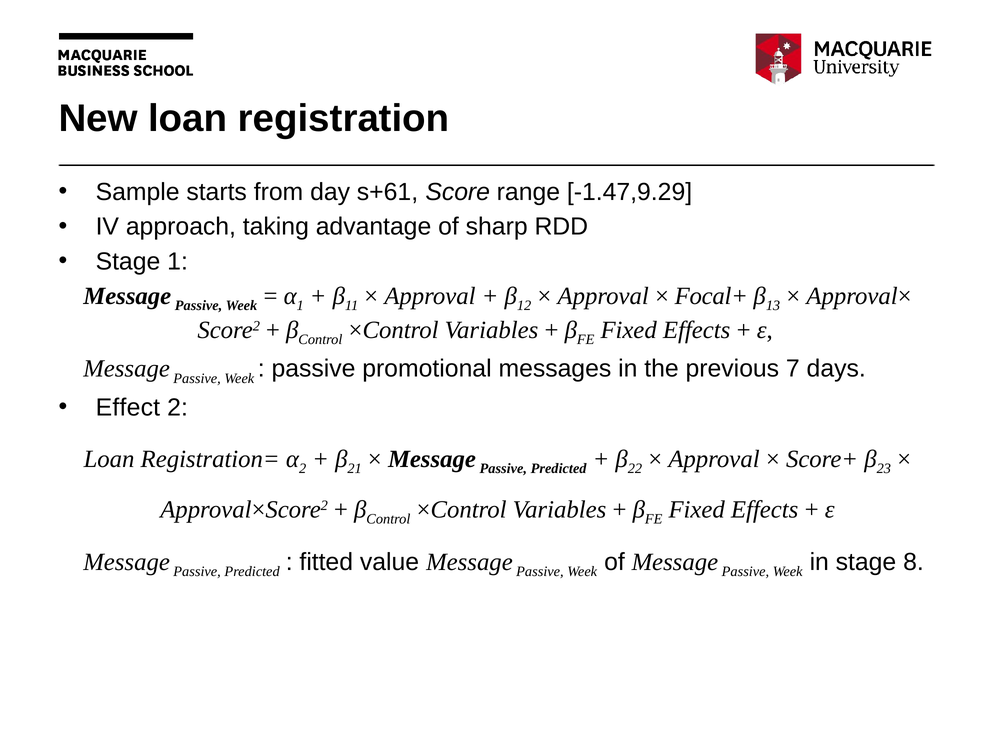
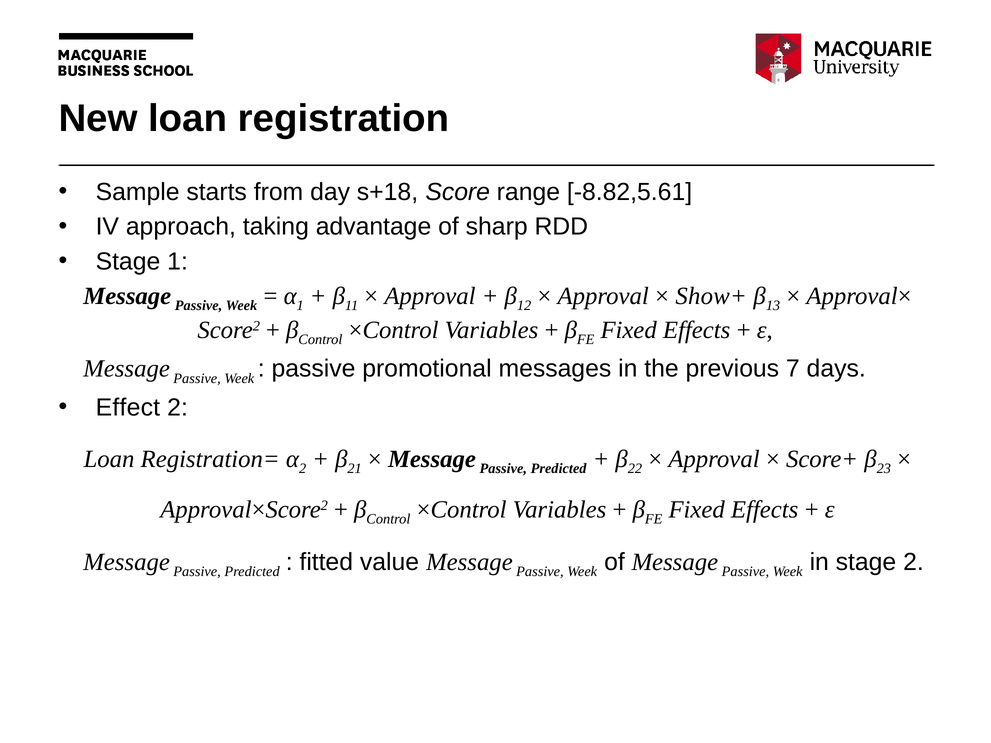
s+61: s+61 -> s+18 (387, 192)
-1.47,9.29: -1.47,9.29 -> -8.82,5.61 (630, 192)
Focal+: Focal+ -> Show+ (711, 296)
stage 8: 8 -> 2 (913, 562)
